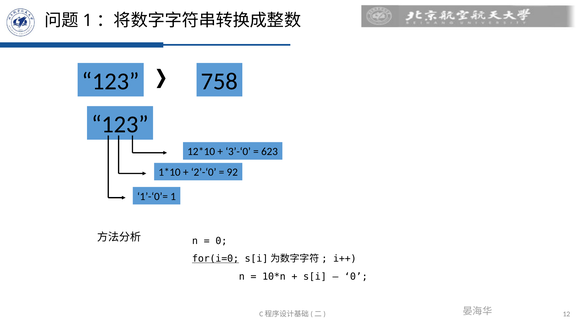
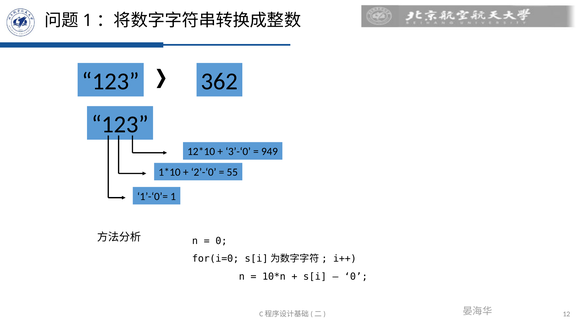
758: 758 -> 362 (219, 81)
623: 623 -> 949 (270, 152)
92: 92 -> 55 (232, 172)
for(i=0 underline: present -> none (215, 259)
